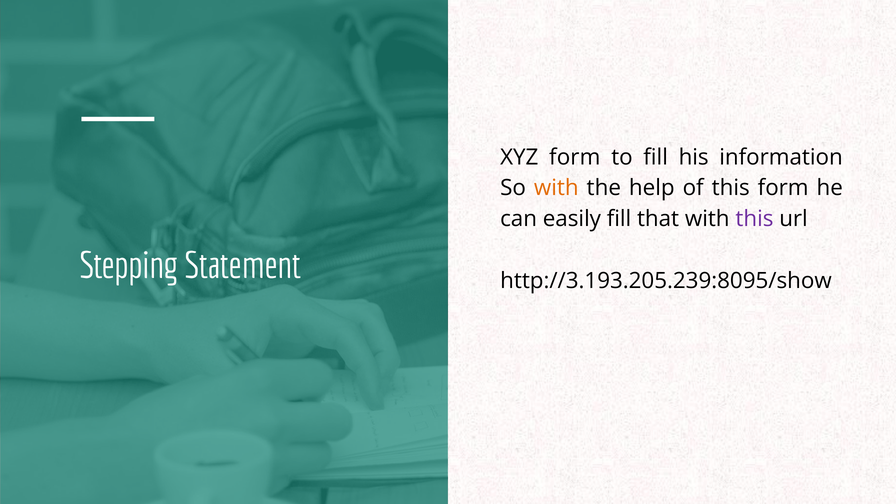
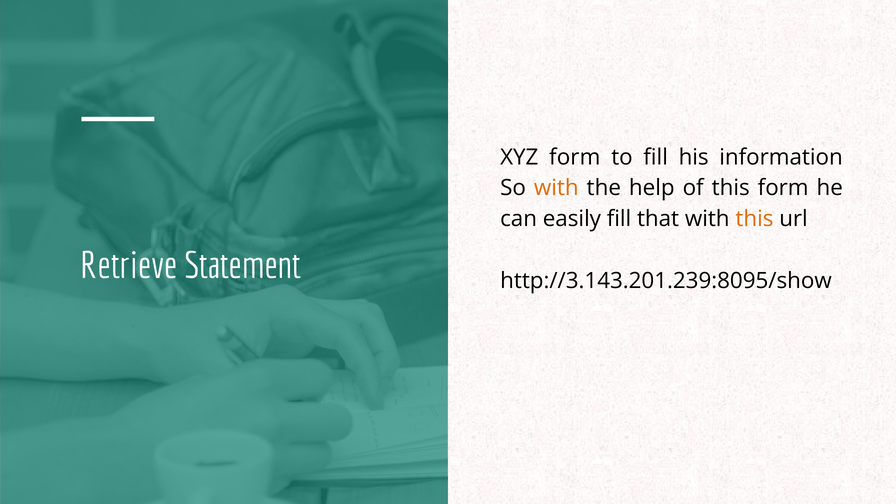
this colour: purple -> orange (754, 219)
Stepping: Stepping -> Retrieve (129, 266)
http://3.193.205.239:8095/show: http://3.193.205.239:8095/show -> http://3.143.201.239:8095/show (666, 281)
